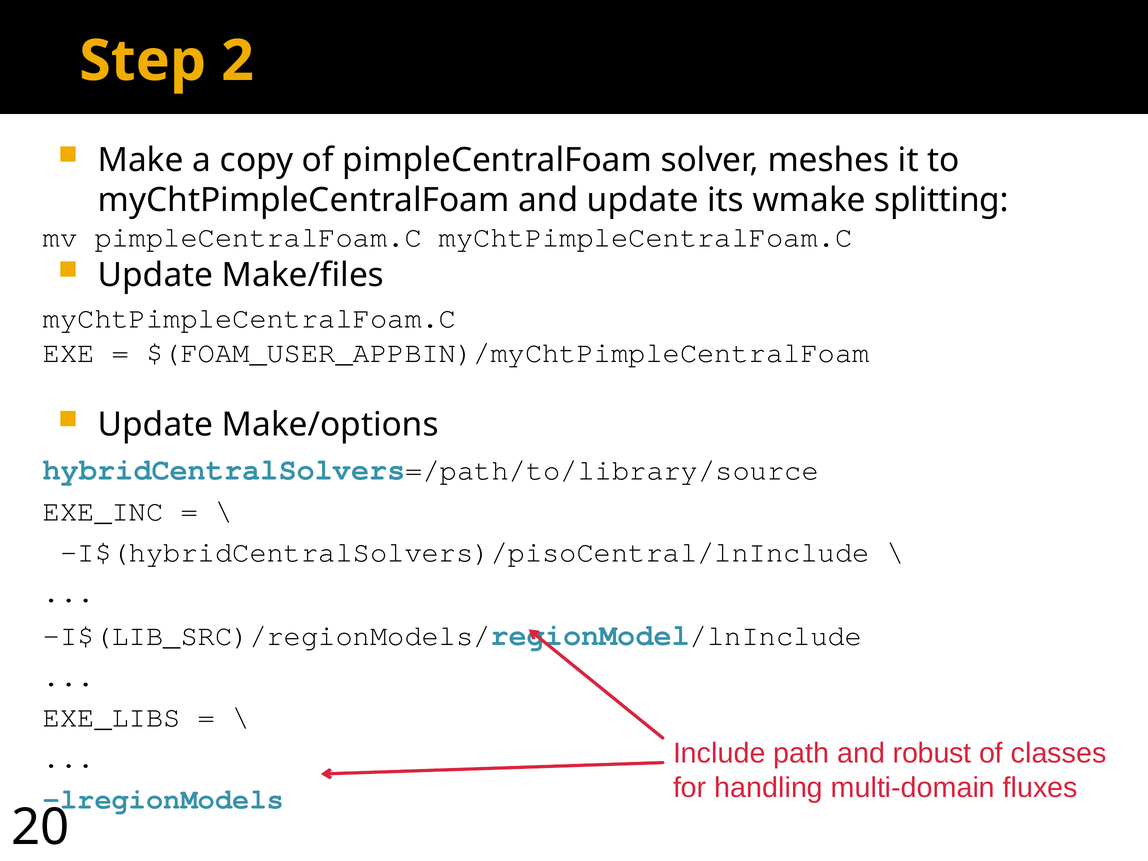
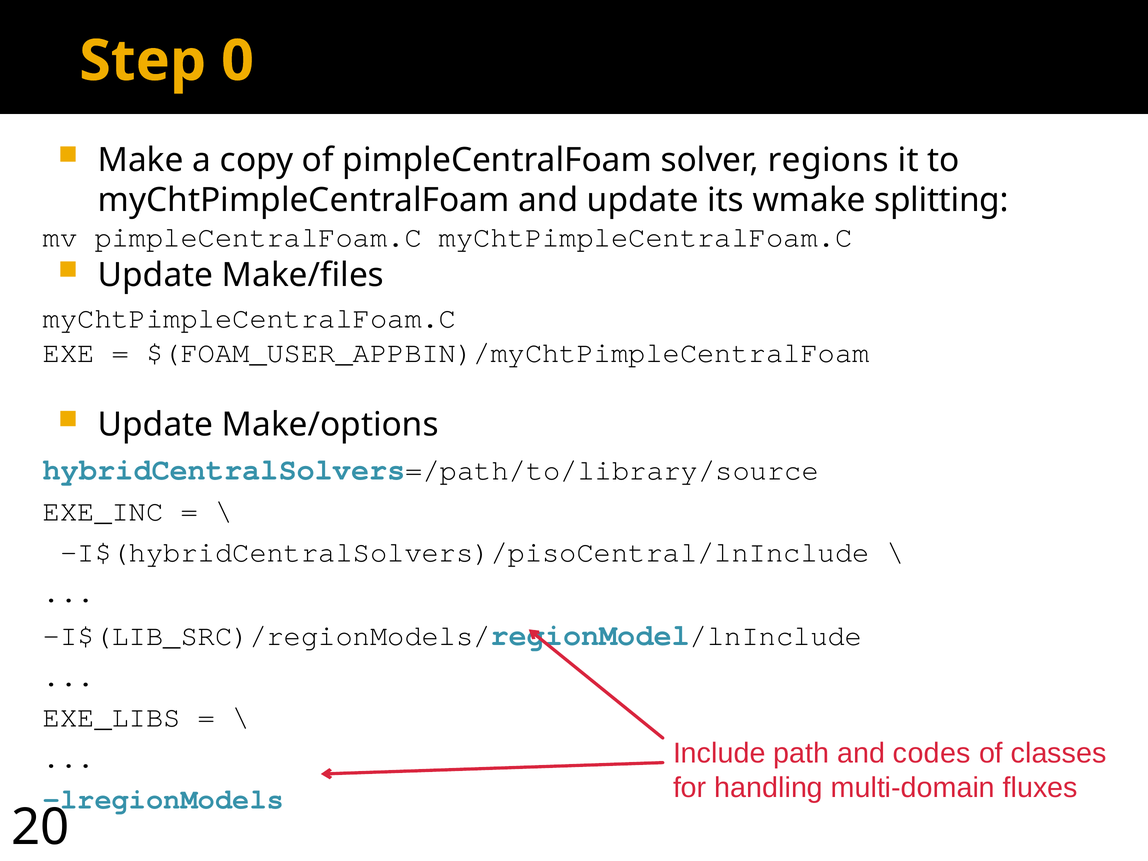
2: 2 -> 0 (238, 61)
meshes: meshes -> regions (828, 160)
robust: robust -> codes (932, 753)
